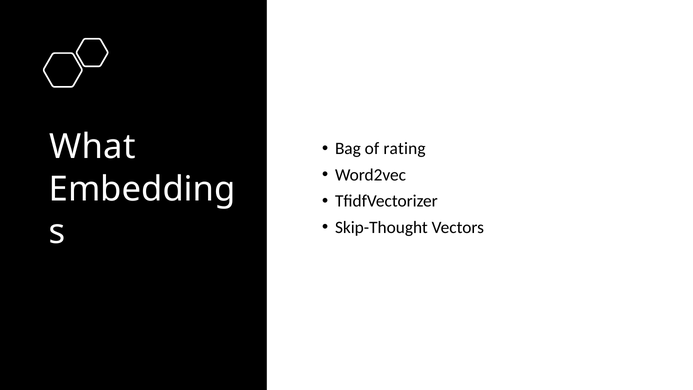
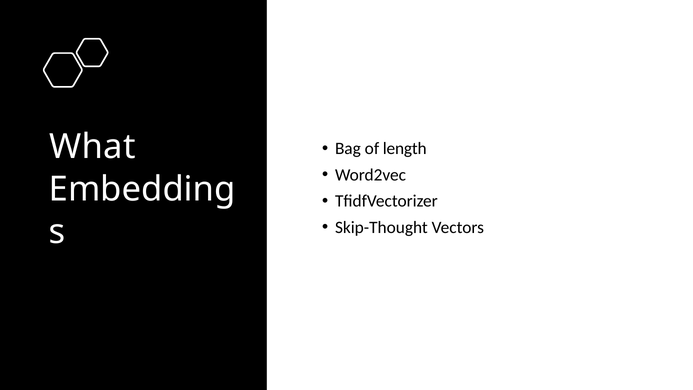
rating: rating -> length (405, 149)
